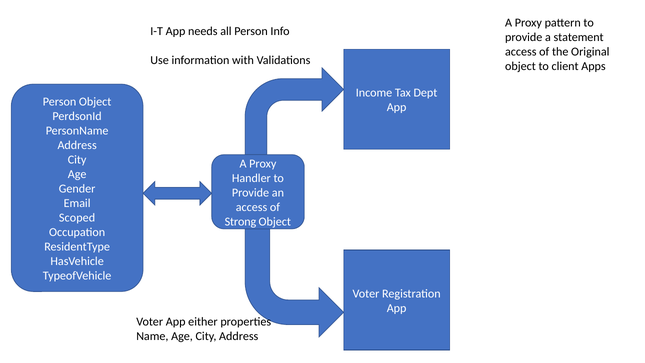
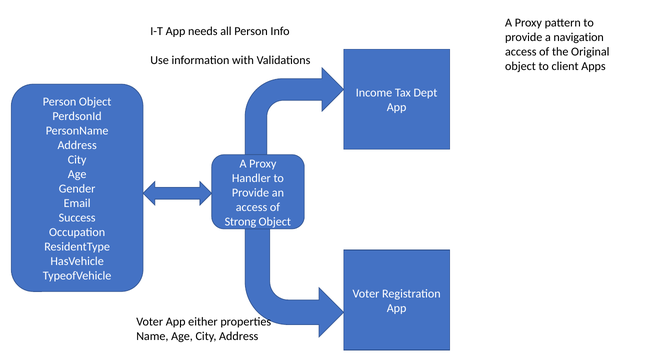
statement: statement -> navigation (579, 37)
Scoped: Scoped -> Success (77, 218)
